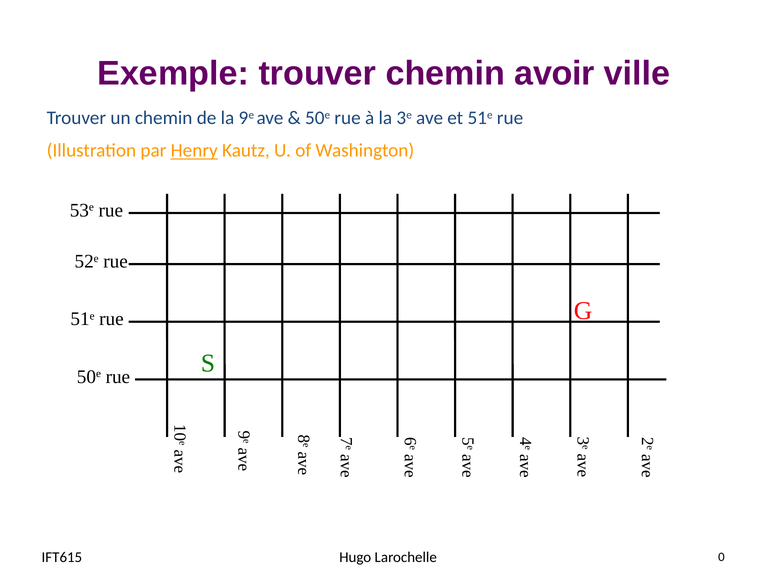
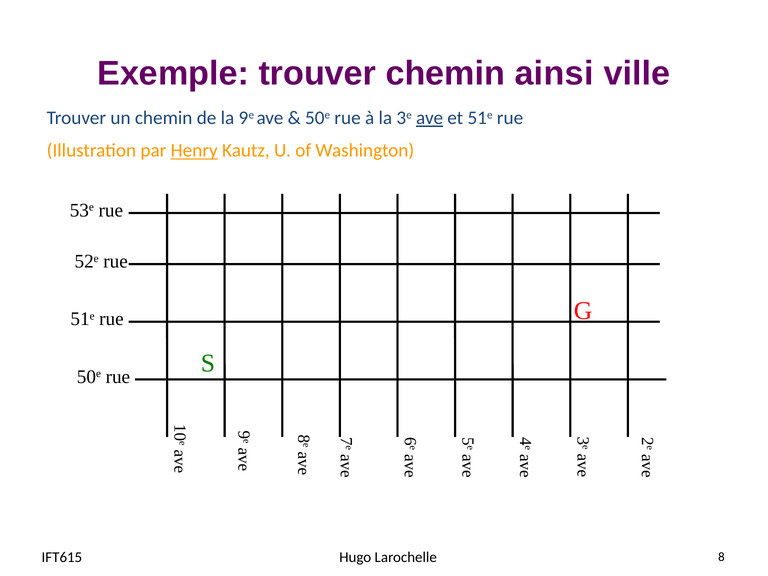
avoir: avoir -> ainsi (554, 73)
ave underline: none -> present (430, 118)
Larochelle 0: 0 -> 8 (721, 557)
